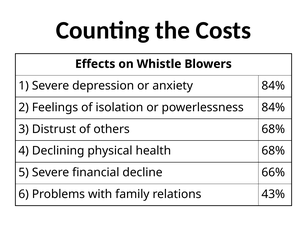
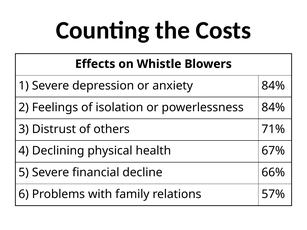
others 68%: 68% -> 71% (273, 129)
health 68%: 68% -> 67% (273, 151)
43%: 43% -> 57% (273, 194)
